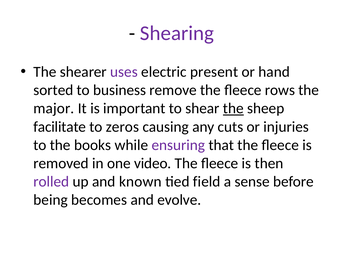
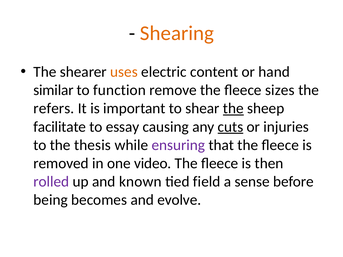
Shearing colour: purple -> orange (177, 33)
uses colour: purple -> orange (124, 72)
present: present -> content (214, 72)
sorted: sorted -> similar (53, 90)
business: business -> function (120, 90)
rows: rows -> sizes (280, 90)
major: major -> refers (54, 109)
zeros: zeros -> essay (122, 127)
cuts underline: none -> present (230, 127)
books: books -> thesis (93, 145)
